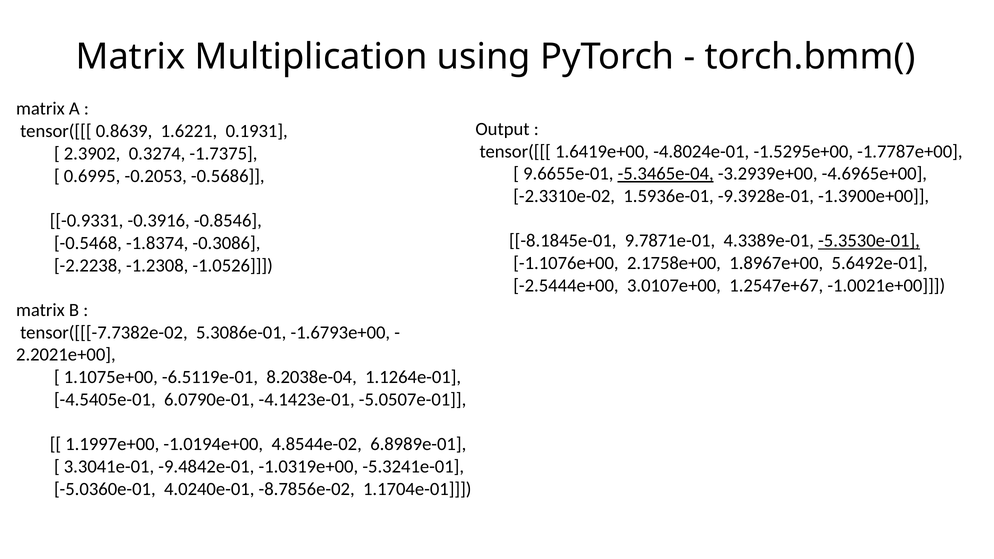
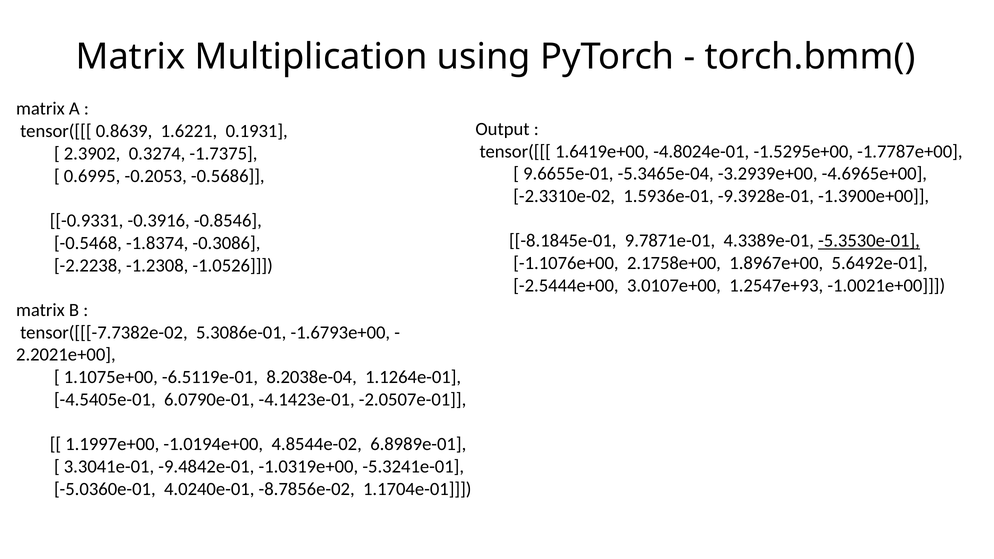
-5.3465e-04 underline: present -> none (666, 174)
1.2547e+67: 1.2547e+67 -> 1.2547e+93 (776, 286)
-5.0507e-01: -5.0507e-01 -> -2.0507e-01 (413, 400)
